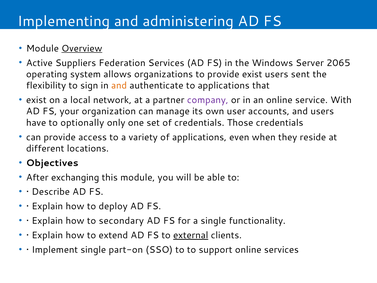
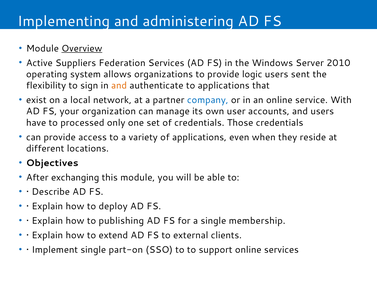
2065: 2065 -> 2010 (338, 63)
provide exist: exist -> logic (252, 74)
company colour: purple -> blue (208, 100)
optionally: optionally -> processed (82, 123)
secondary: secondary -> publishing (121, 221)
functionality: functionality -> membership (257, 221)
external underline: present -> none (191, 235)
